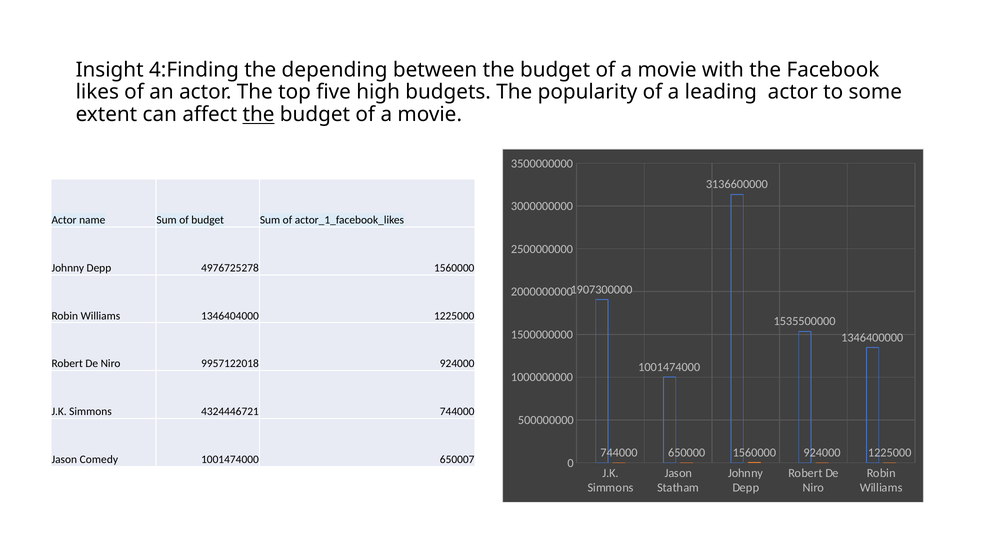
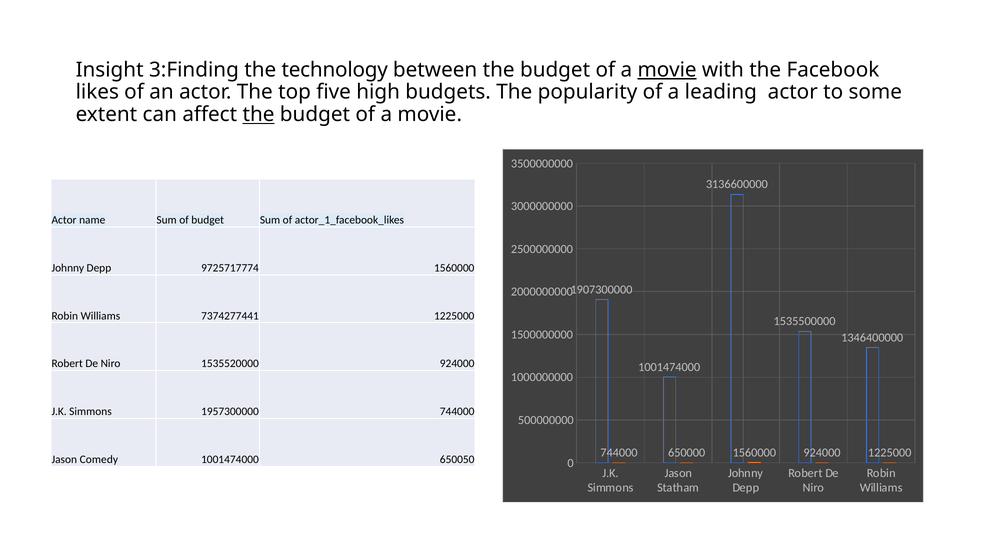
4:Finding: 4:Finding -> 3:Finding (194, 70)
depending: depending -> technology (335, 70)
movie underline: none -> present (667, 70)
4976725278: 4976725278 -> 9725717774 (230, 268)
1346404000: 1346404000 -> 7374277441 (230, 316)
9957122018: 9957122018 -> 1535520000 (230, 364)
4324446721: 4324446721 -> 1957300000 (230, 412)
650007: 650007 -> 650050 (457, 459)
